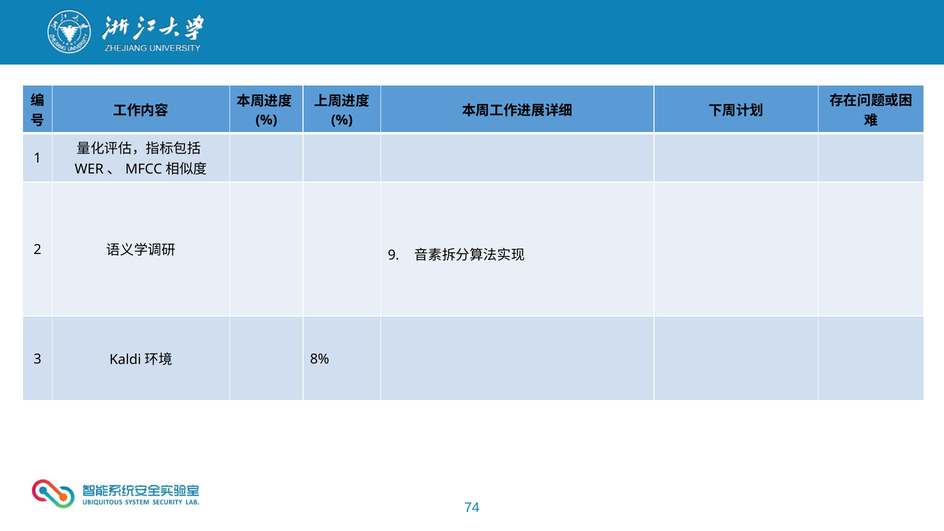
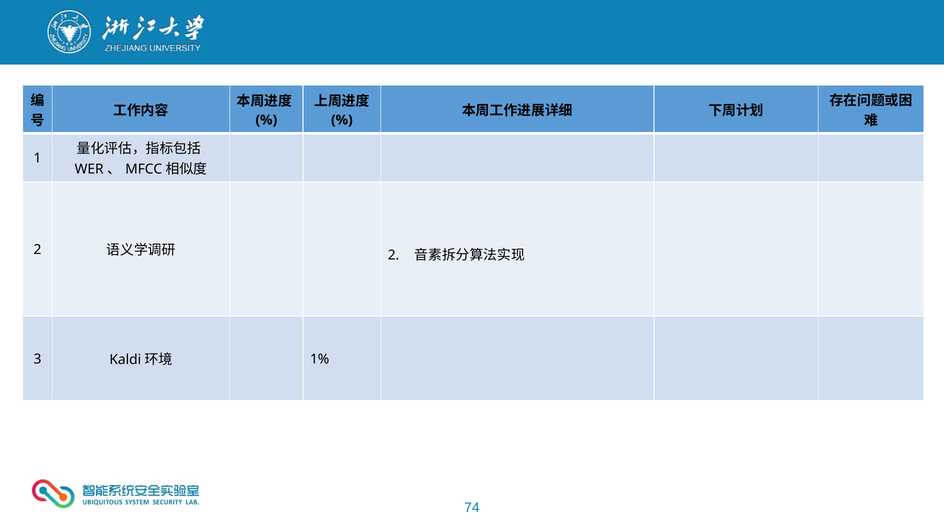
9: 9 -> 2 (394, 255)
8%: 8% -> 1% (320, 359)
